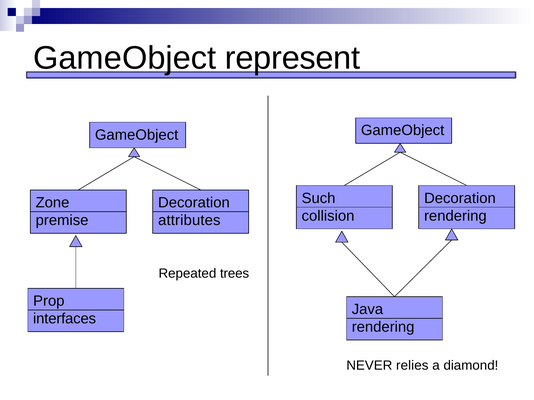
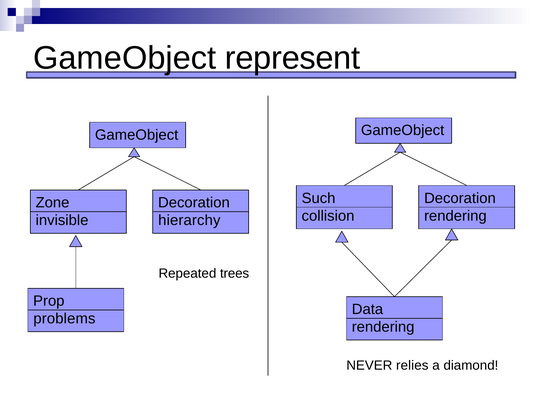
premise: premise -> invisible (62, 221)
attributes: attributes -> hierarchy (189, 221)
Java: Java -> Data (367, 310)
interfaces: interfaces -> problems (64, 319)
